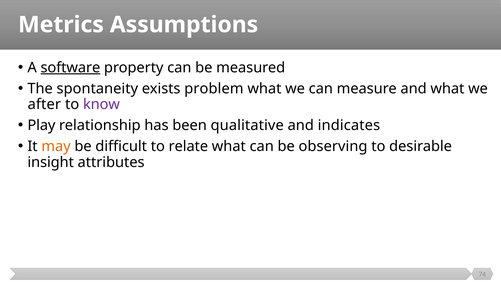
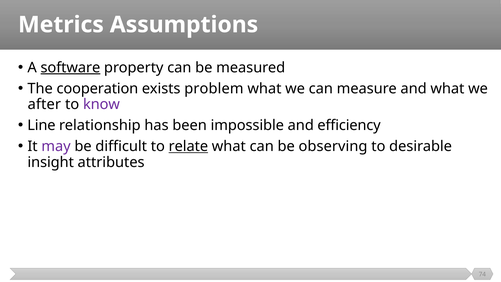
spontaneity: spontaneity -> cooperation (97, 89)
Play: Play -> Line (41, 125)
qualitative: qualitative -> impossible (247, 125)
indicates: indicates -> efficiency (349, 125)
may colour: orange -> purple (56, 146)
relate underline: none -> present (188, 146)
